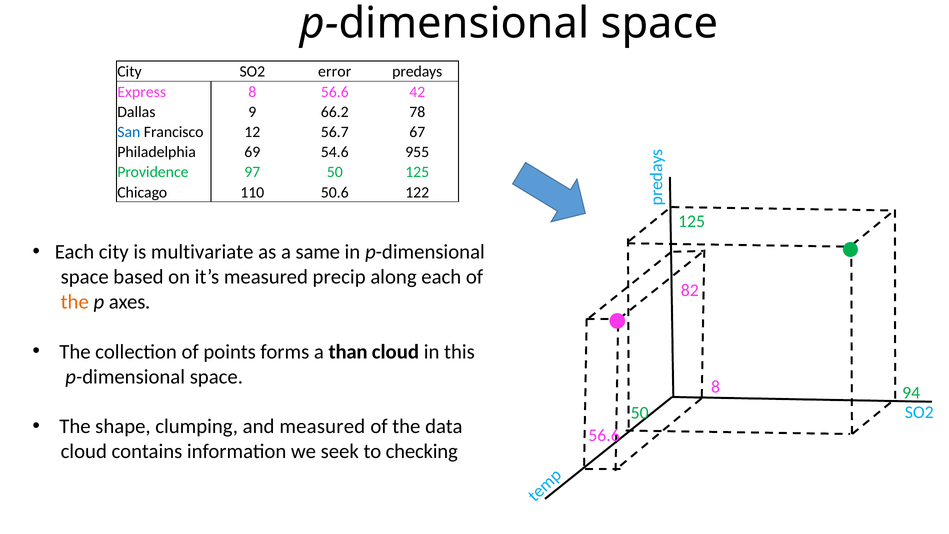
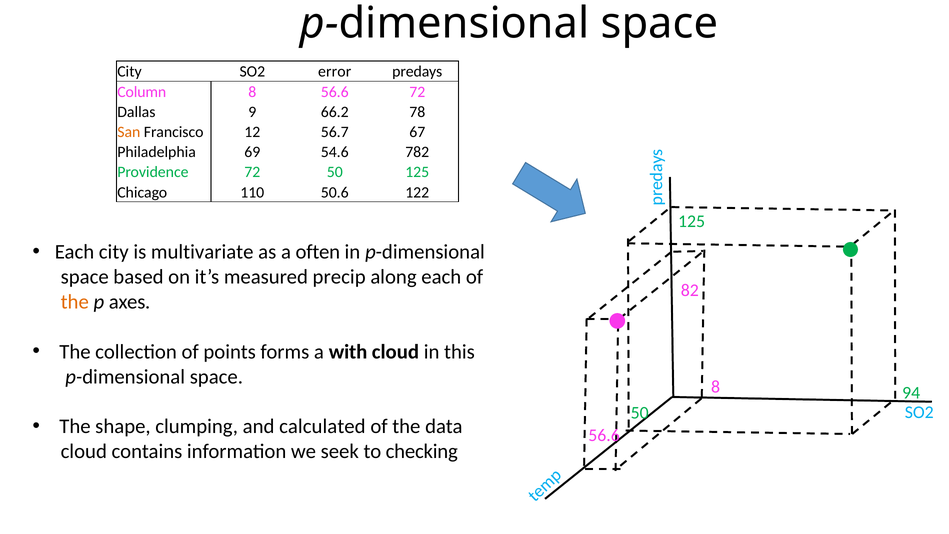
Express: Express -> Column (142, 92)
56.6 42: 42 -> 72 (417, 92)
San colour: blue -> orange (129, 132)
955: 955 -> 782 (417, 152)
Providence 97: 97 -> 72 (252, 172)
same: same -> often (318, 252)
than: than -> with (348, 352)
and measured: measured -> calculated (322, 426)
